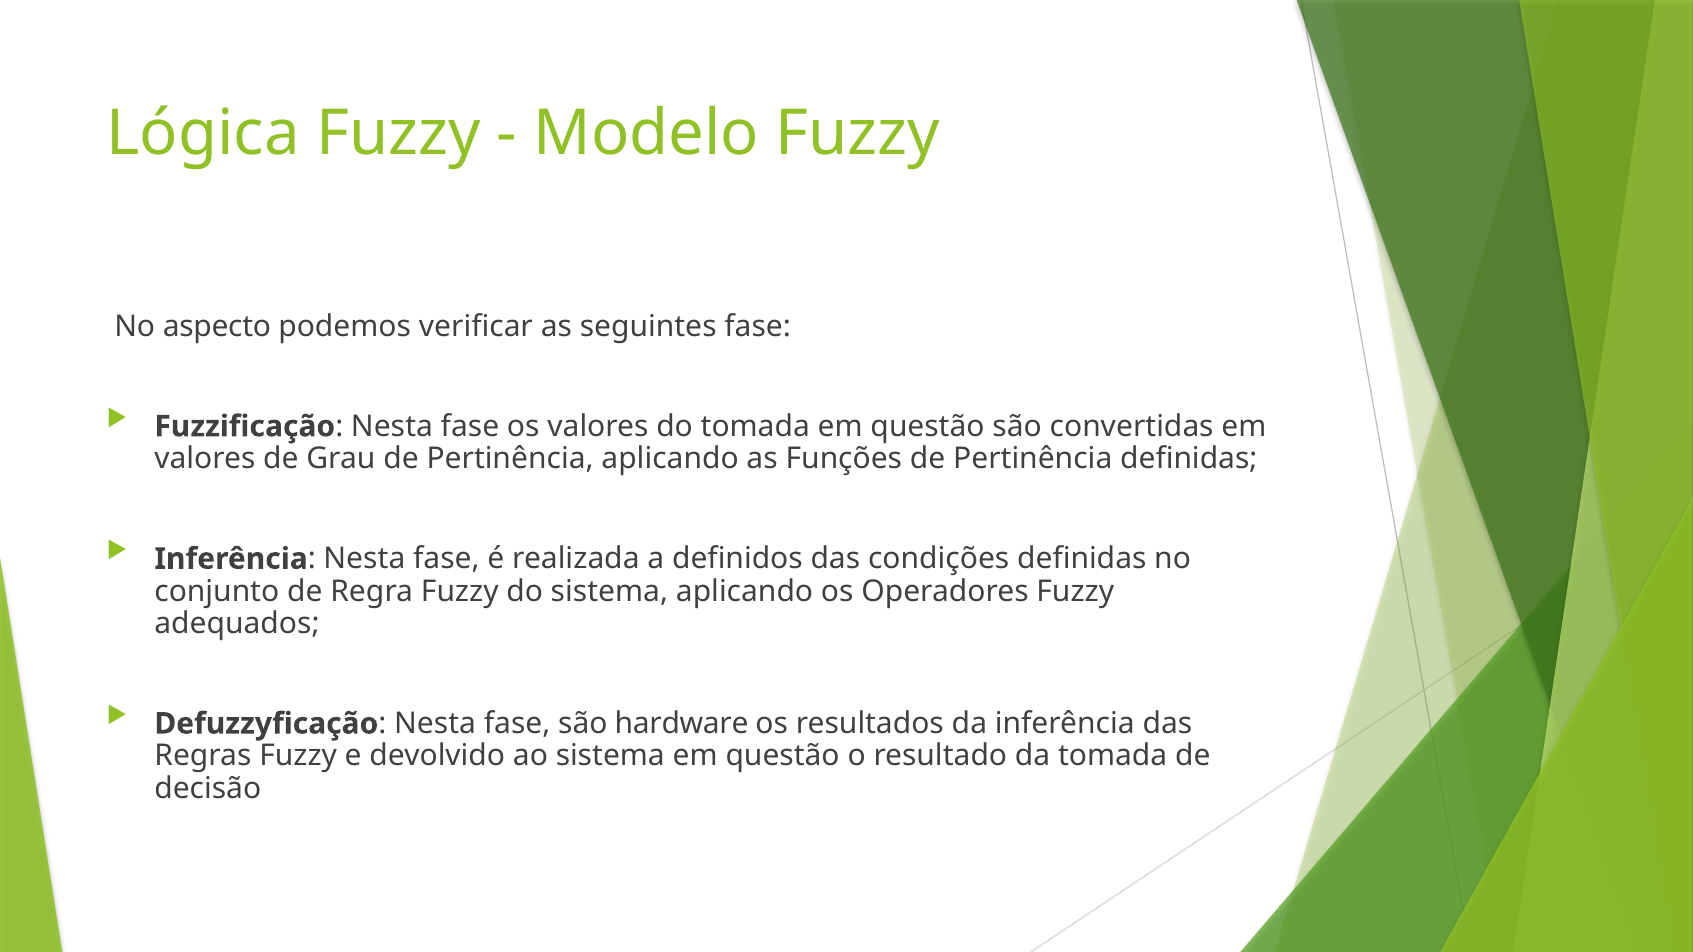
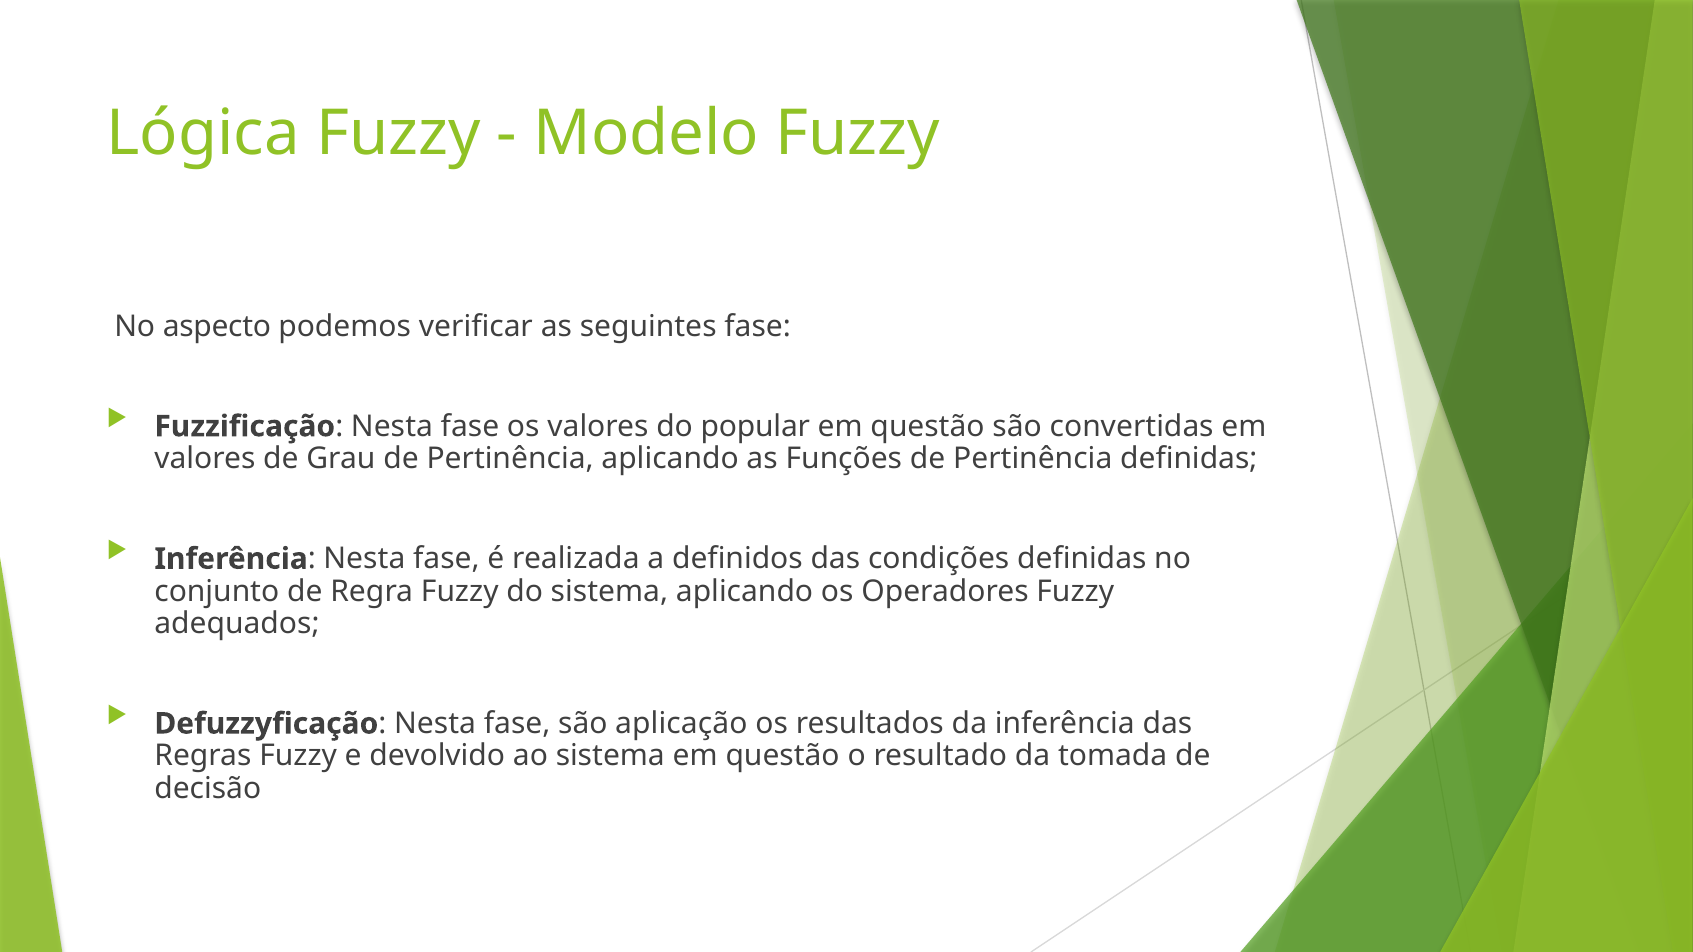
do tomada: tomada -> popular (755, 427)
hardware: hardware -> aplicação (681, 724)
